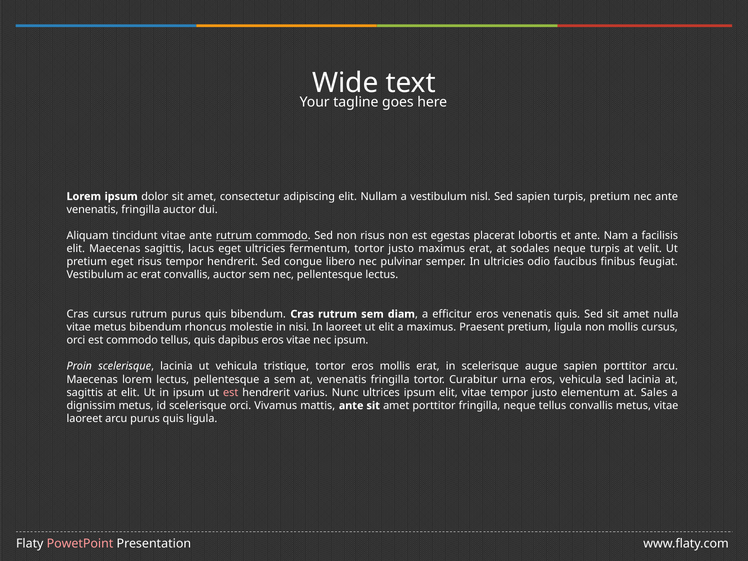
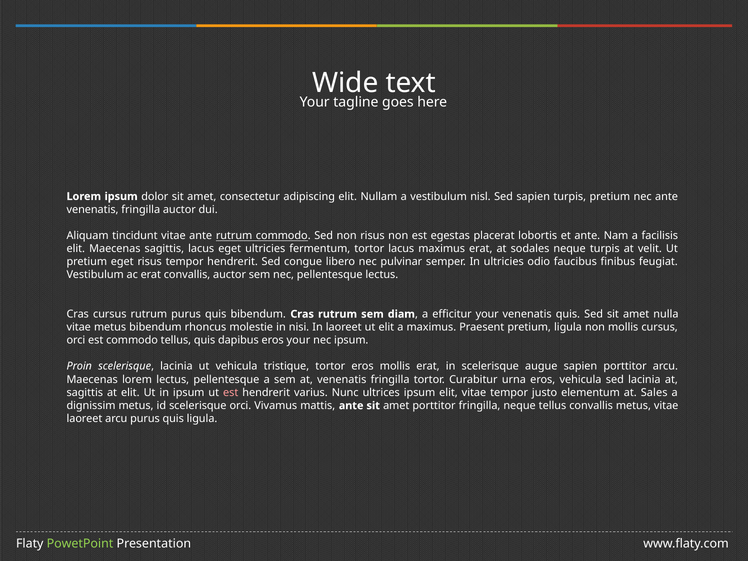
tortor justo: justo -> lacus (401, 249)
efficitur eros: eros -> your (487, 314)
eros vitae: vitae -> your (298, 340)
PowetPoint colour: pink -> light green (80, 544)
